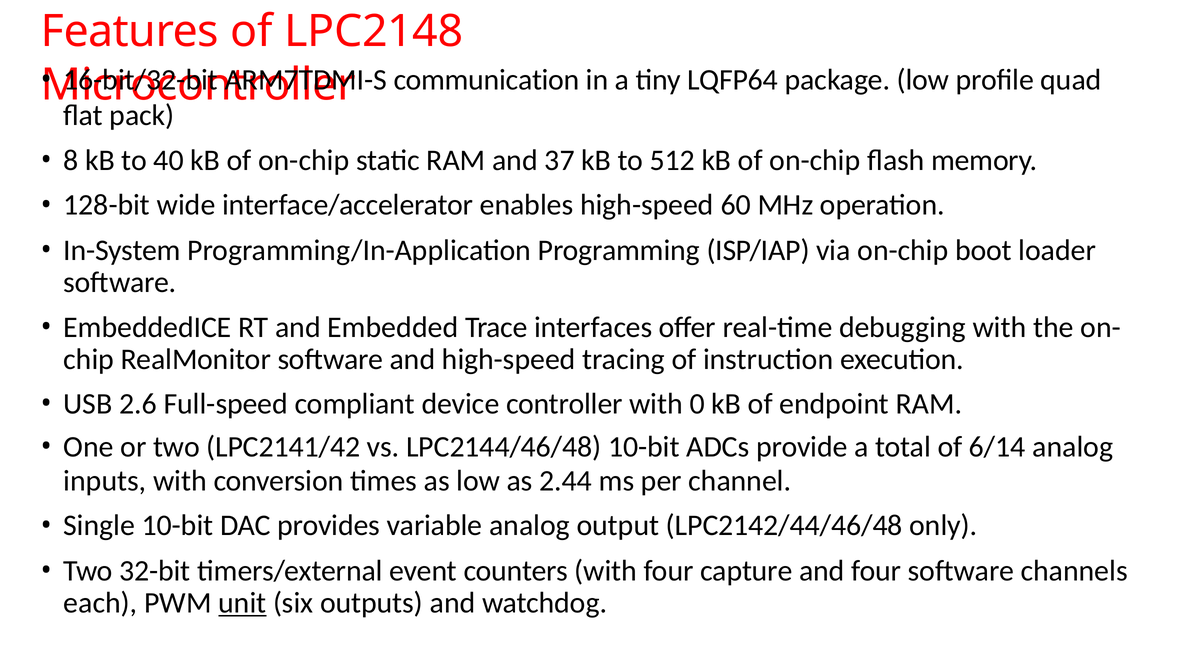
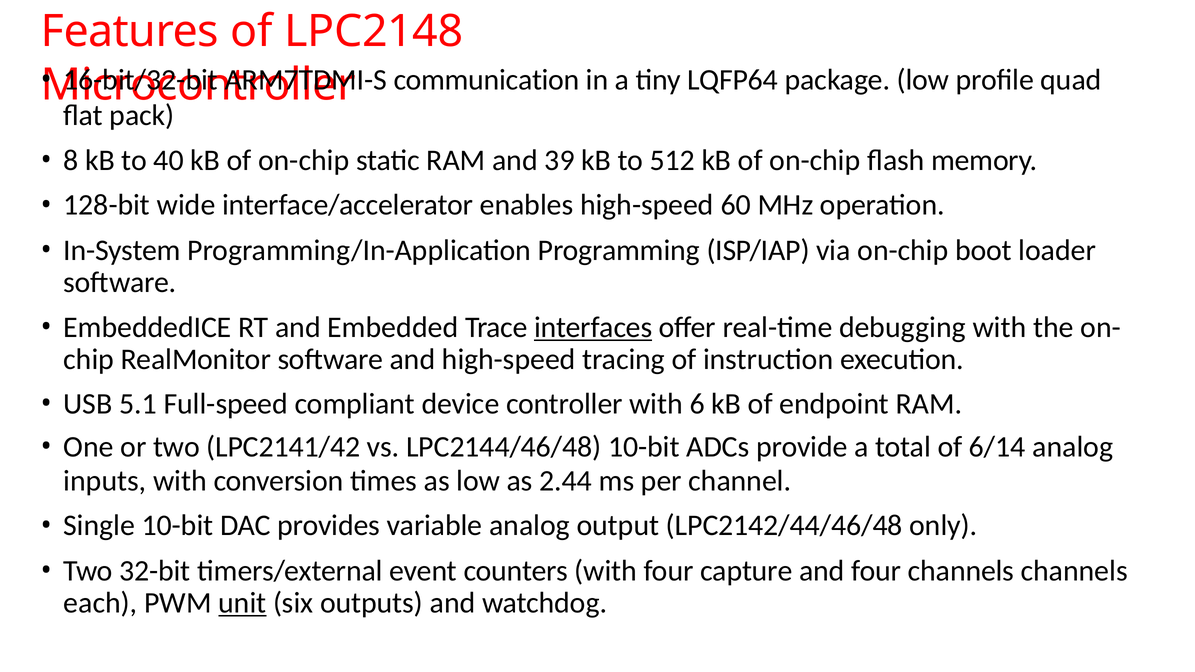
37: 37 -> 39 (560, 160)
interfaces underline: none -> present (593, 327)
2.6: 2.6 -> 5.1 (138, 404)
0: 0 -> 6 (697, 404)
four software: software -> channels (961, 571)
